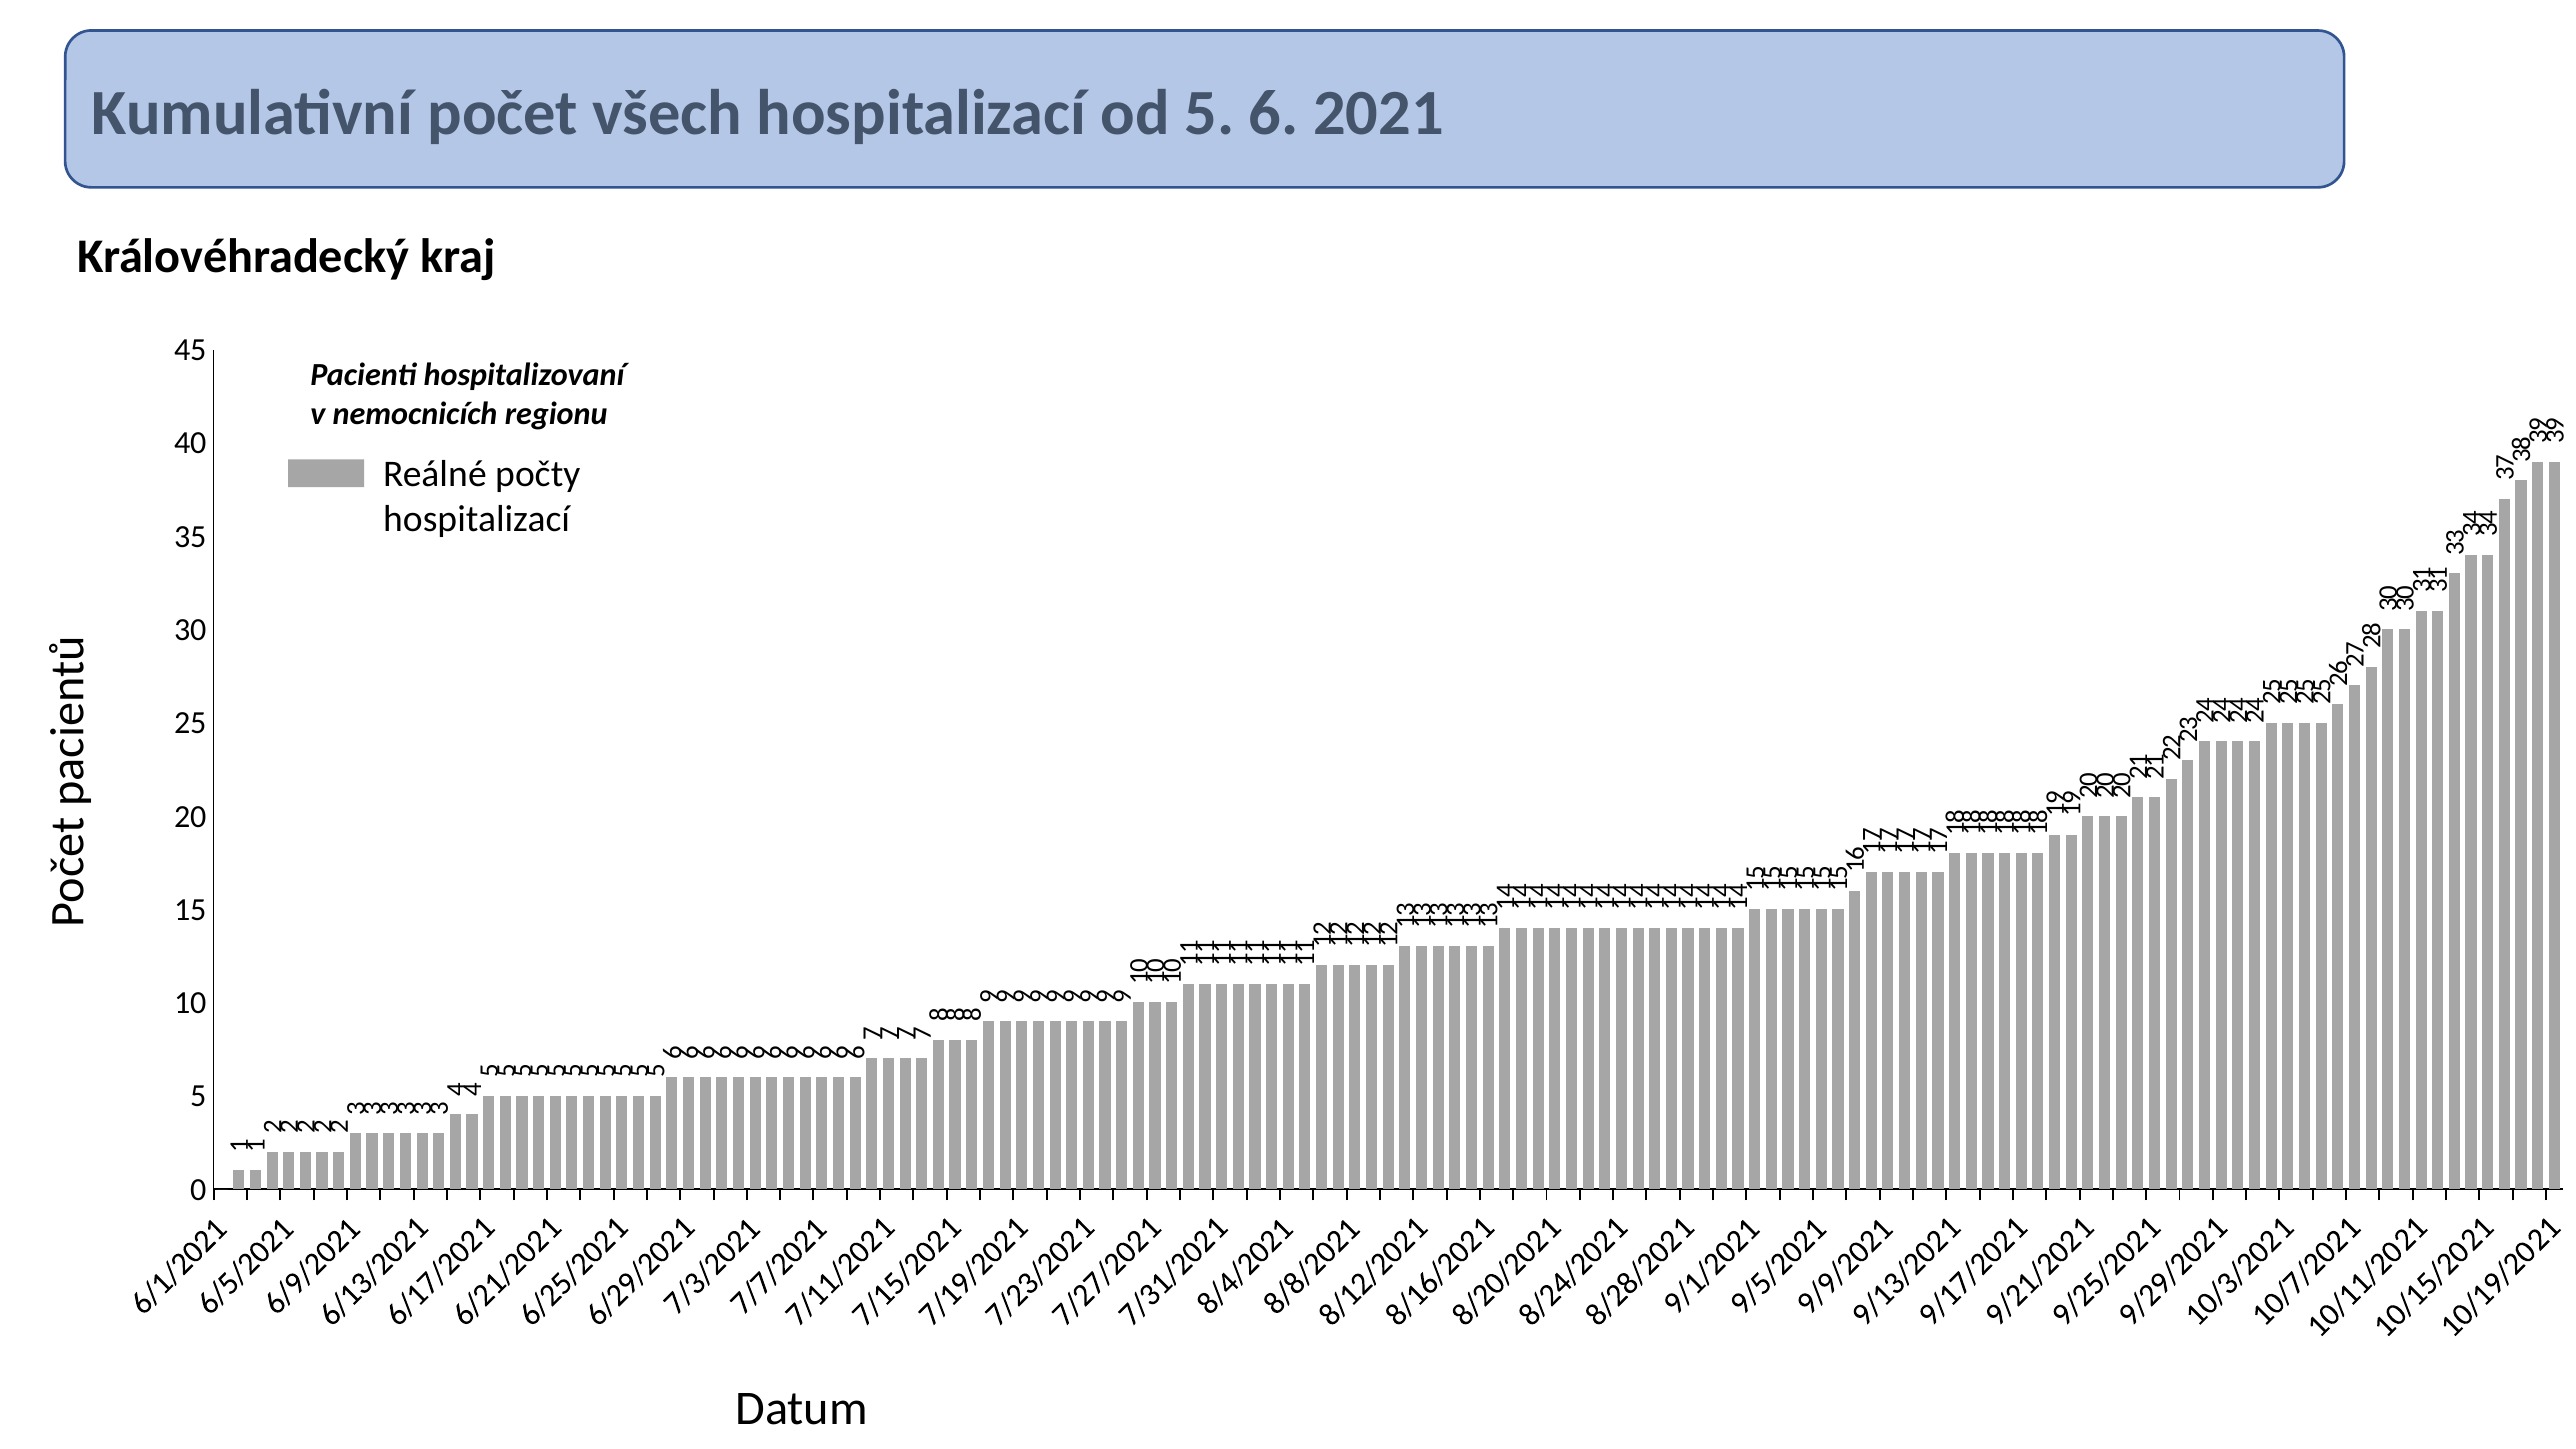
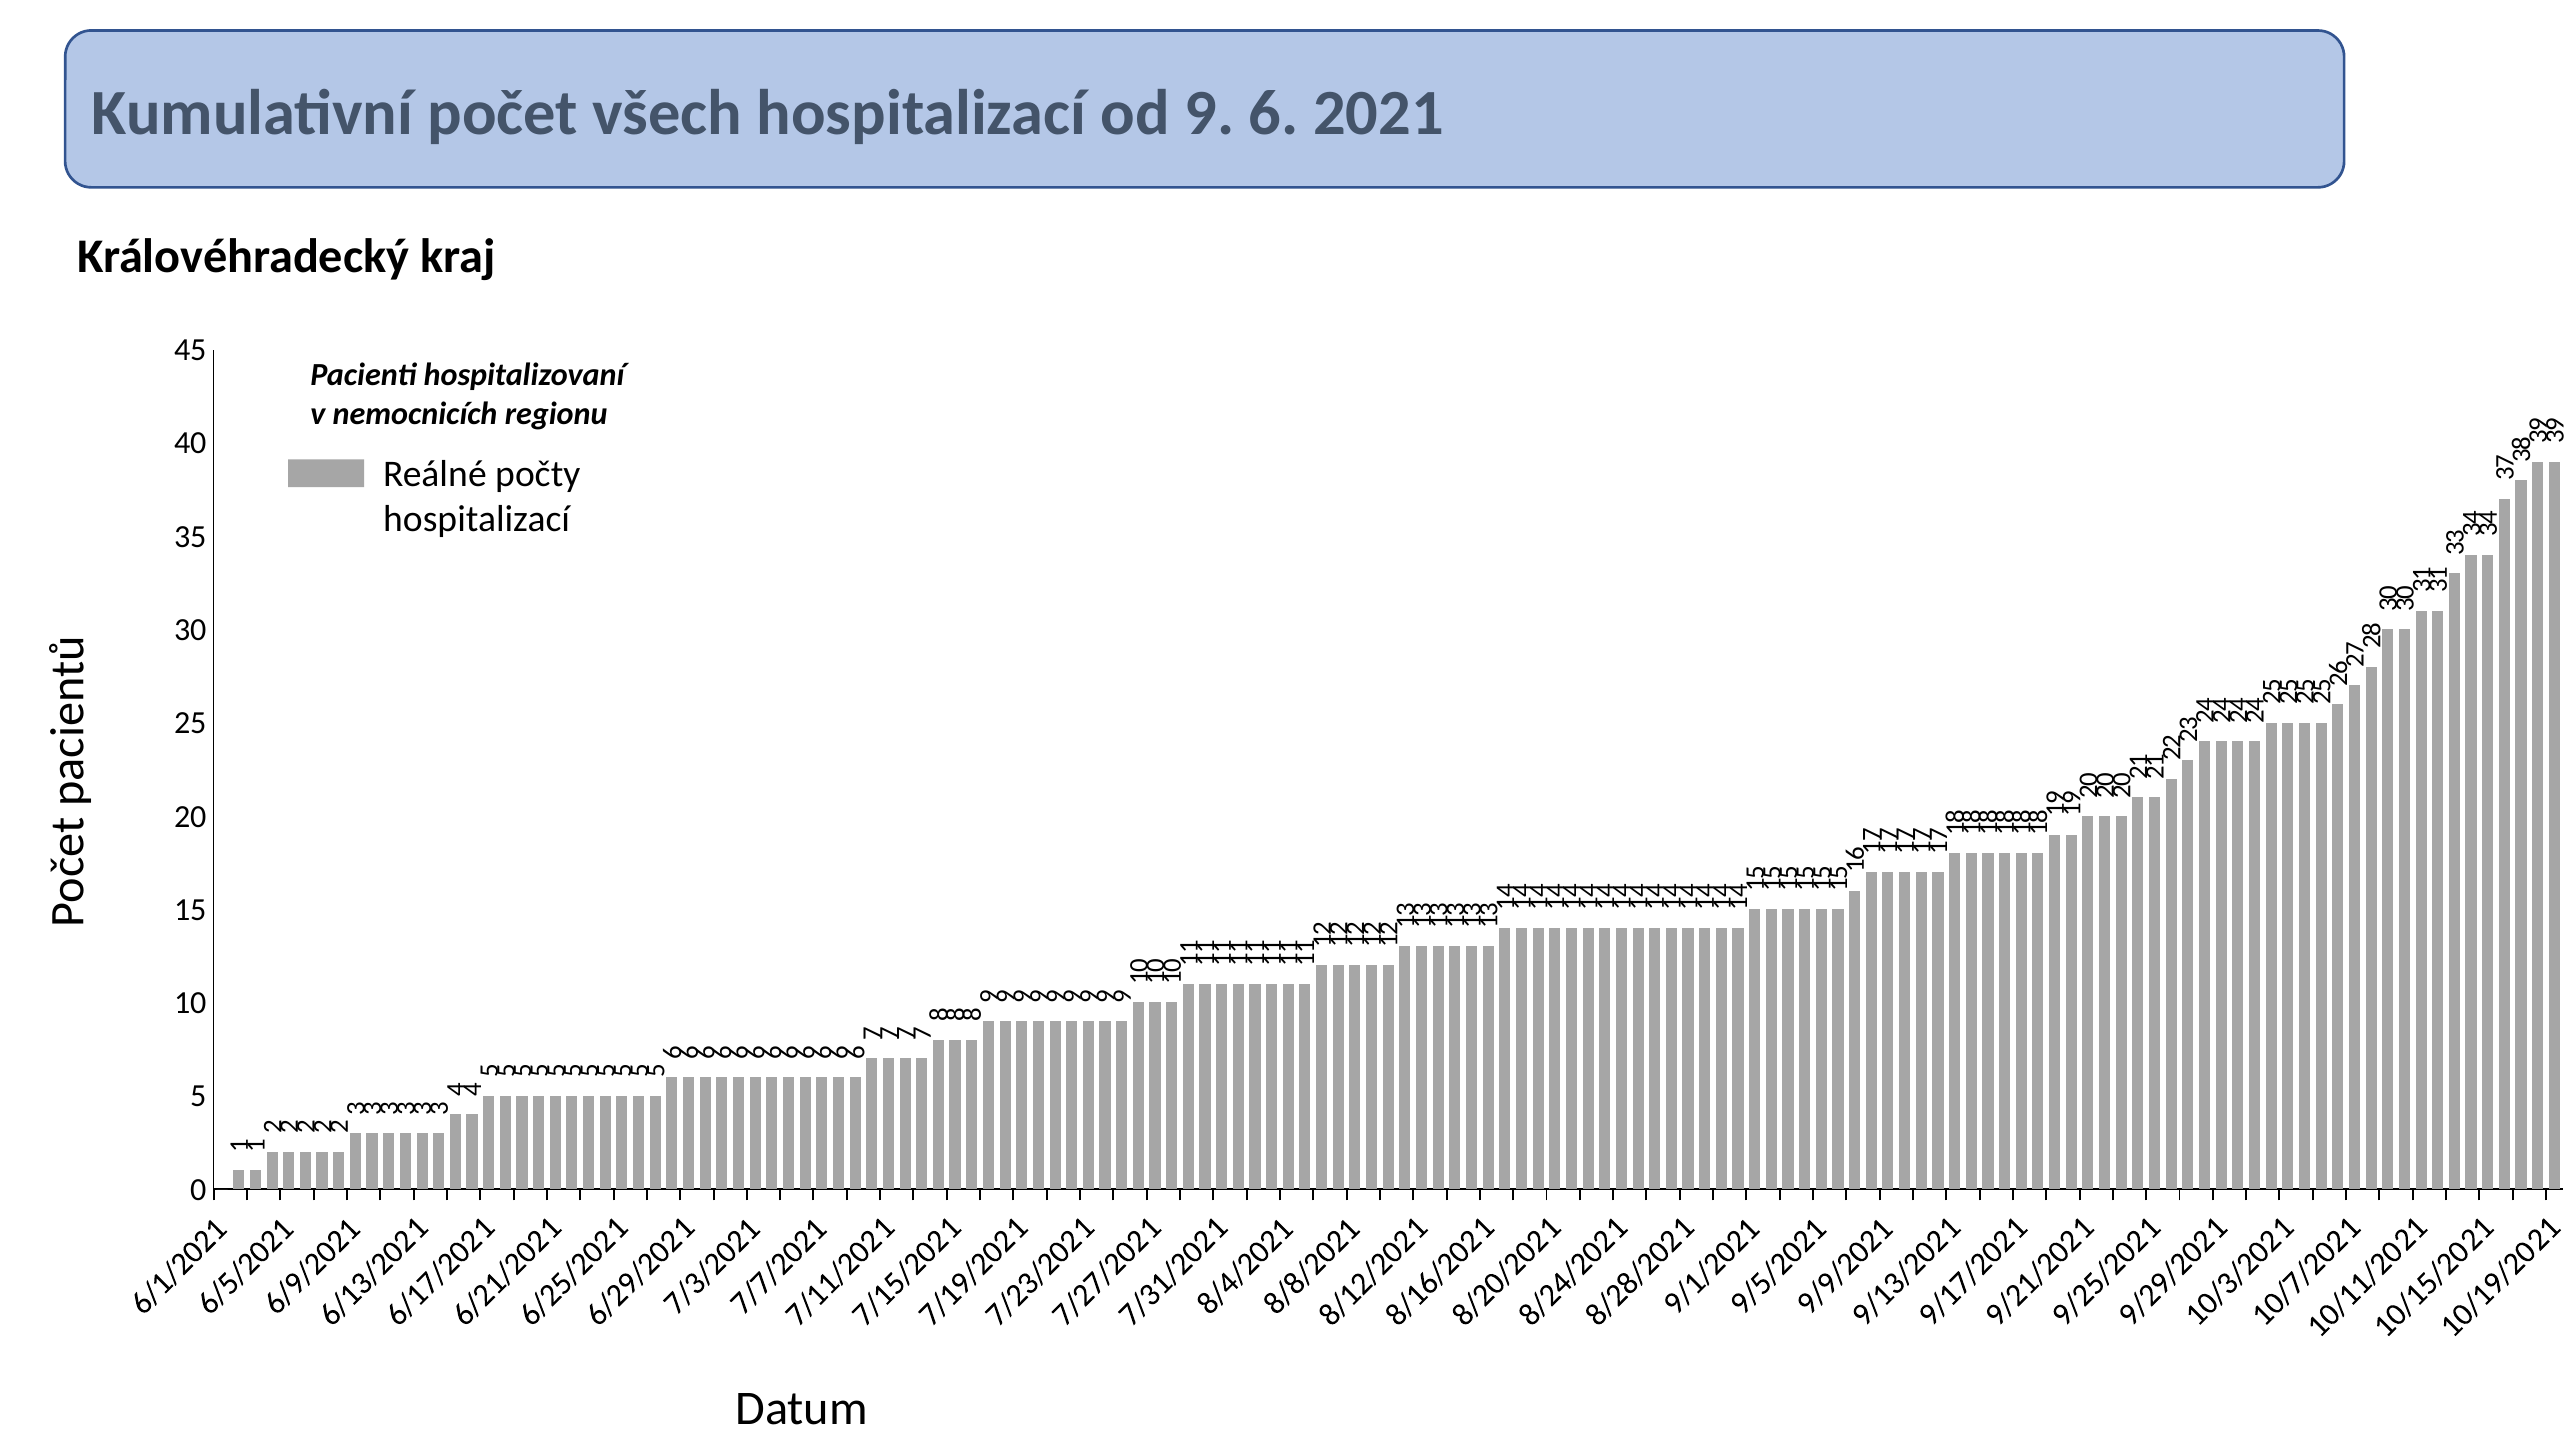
od 5: 5 -> 9 (1209, 113)
